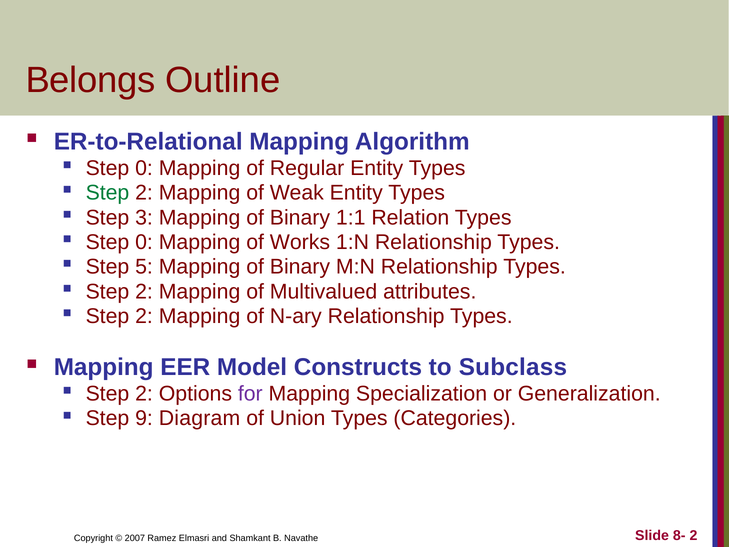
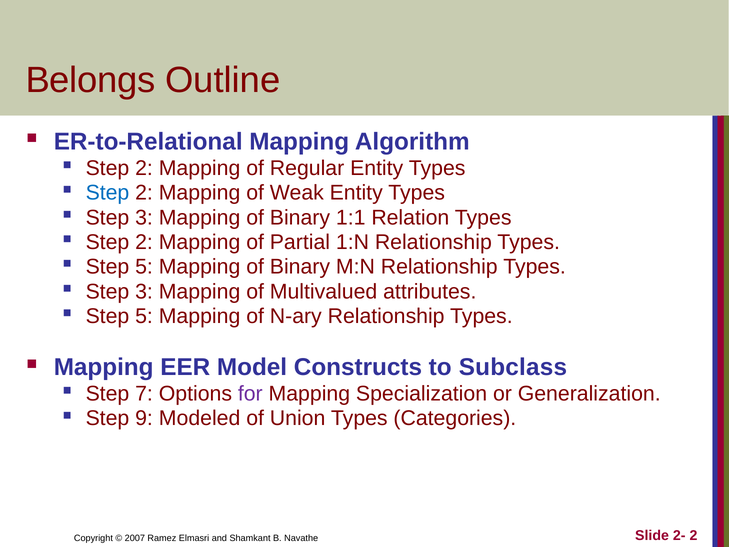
0: 0 -> 2 (144, 168)
Step colour: green -> blue (107, 193)
0: 0 -> 2 (144, 242)
Works: Works -> Partial (300, 242)
2: 2 -> 3 (144, 291)
2: 2 -> 5 (144, 316)
2: 2 -> 7 (144, 394)
Diagram: Diagram -> Modeled (200, 418)
8-: 8- -> 2- (679, 536)
